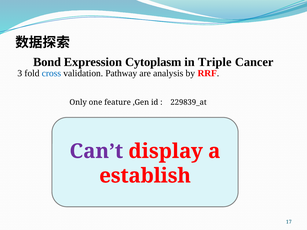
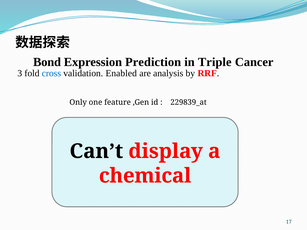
Cytoplasm: Cytoplasm -> Prediction (153, 62)
Pathway: Pathway -> Enabled (121, 73)
Can’t colour: purple -> black (96, 151)
establish: establish -> chemical (145, 176)
